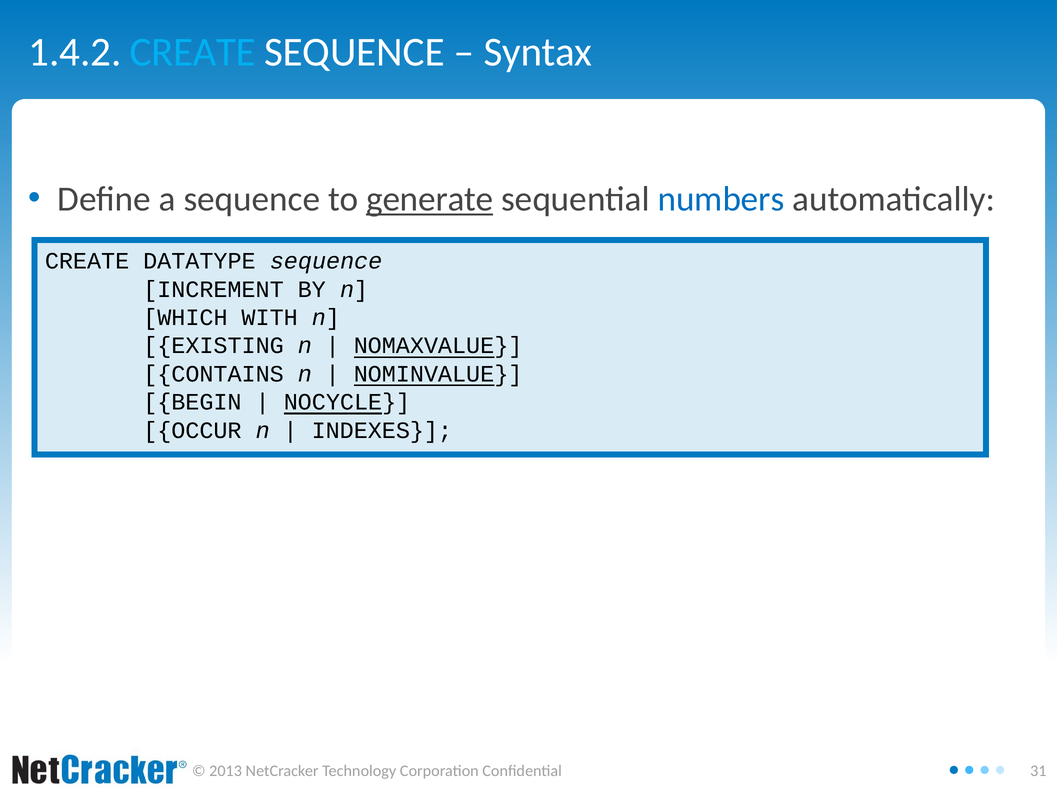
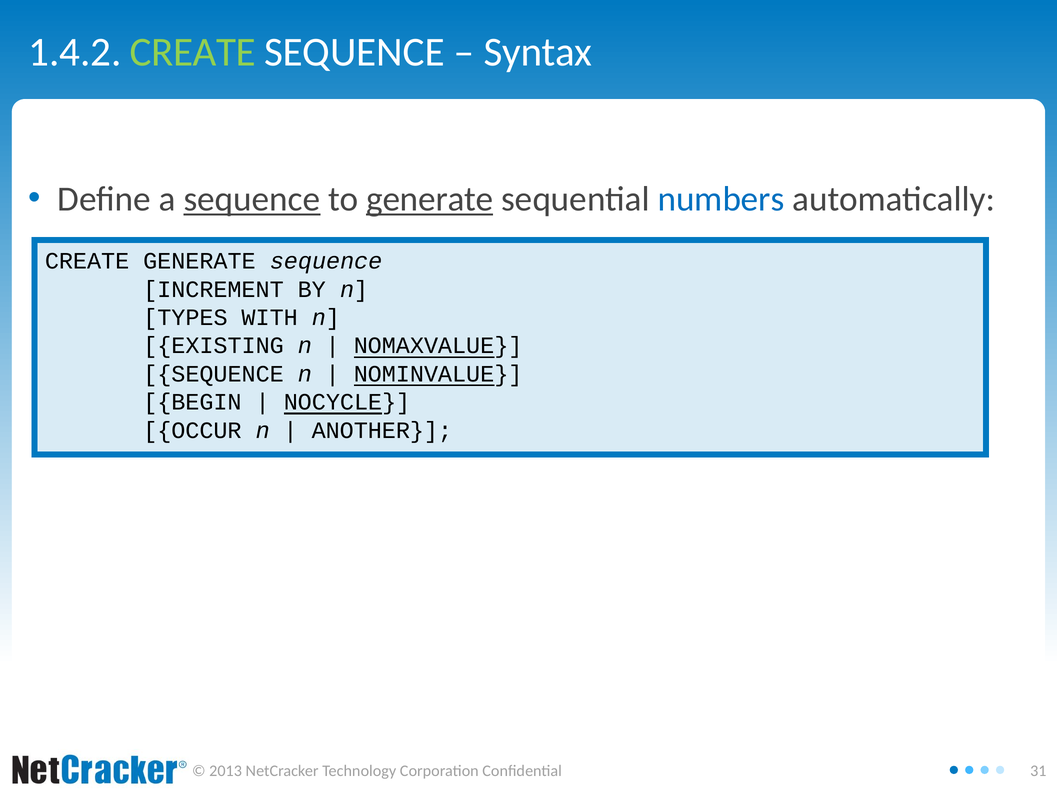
CREATE colour: light blue -> light green (193, 52)
sequence underline: none -> present (252, 199)
CREATE DATATYPE: DATATYPE -> GENERATE (199, 261)
WHICH: WHICH -> TYPES (185, 317)
CONTAINS: CONTAINS -> SEQUENCE (214, 374)
INDEXES: INDEXES -> ANOTHER (382, 430)
